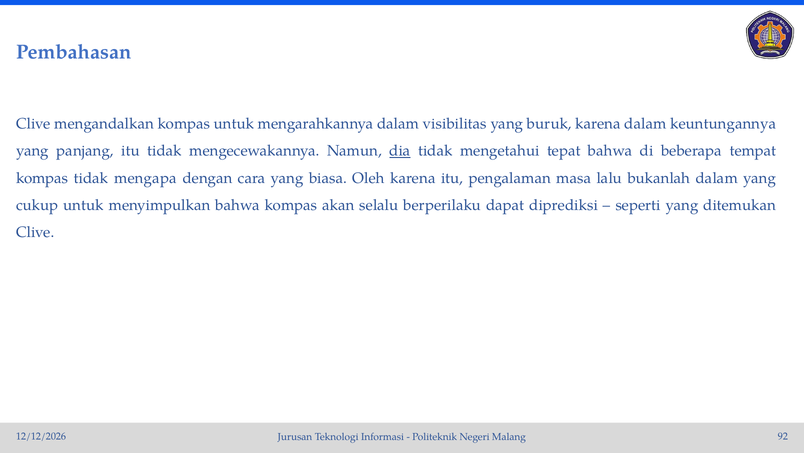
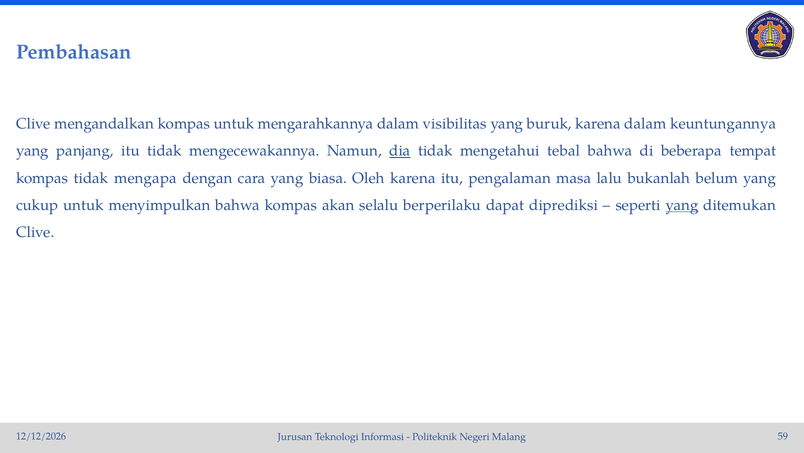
tepat: tepat -> tebal (564, 151)
bukanlah dalam: dalam -> belum (717, 178)
yang underline: none -> present (682, 205)
92: 92 -> 59 (783, 436)
